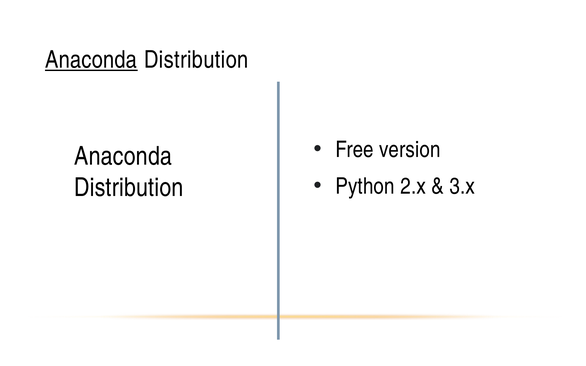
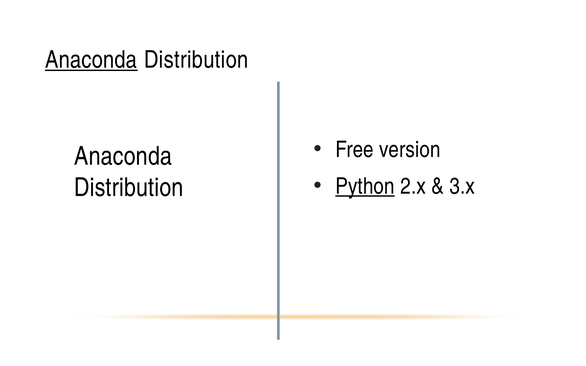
Python underline: none -> present (365, 186)
